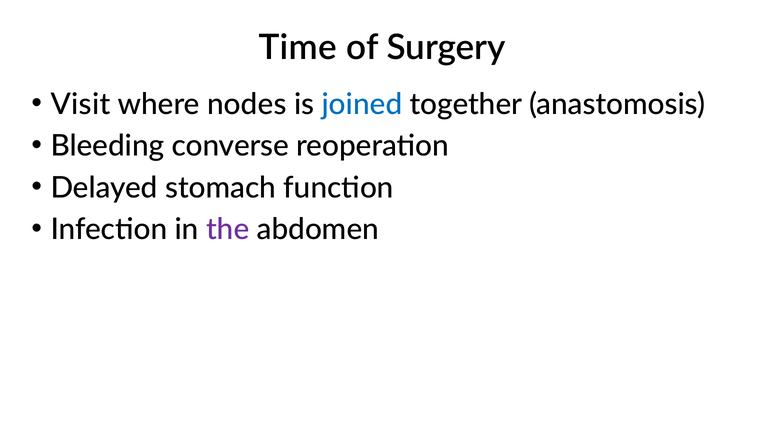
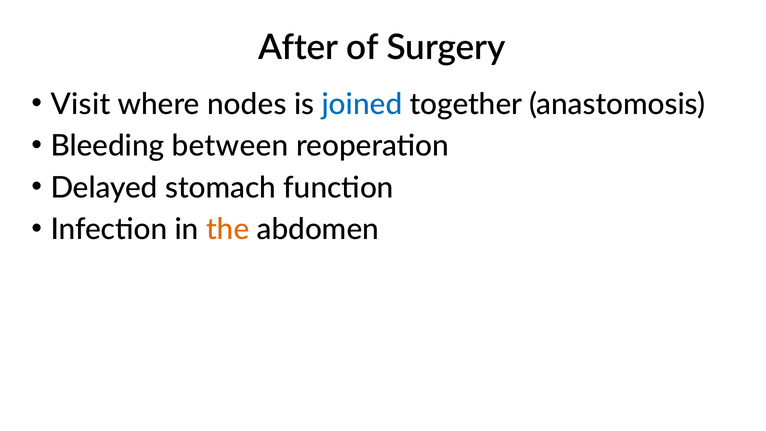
Time: Time -> After (298, 47)
converse: converse -> between (230, 146)
the colour: purple -> orange (228, 229)
